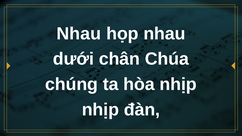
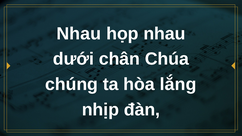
hòa nhịp: nhịp -> lắng (178, 84)
